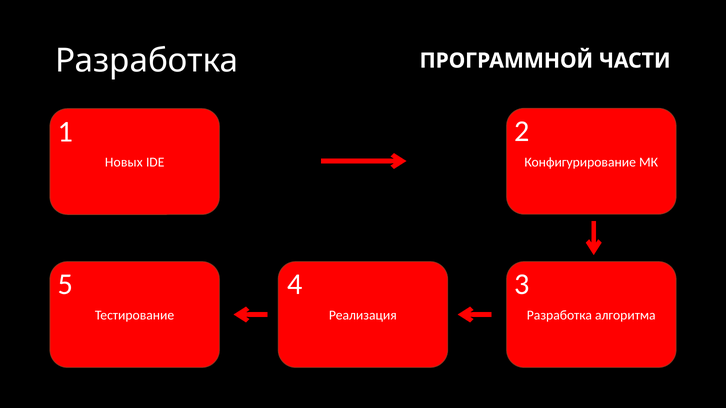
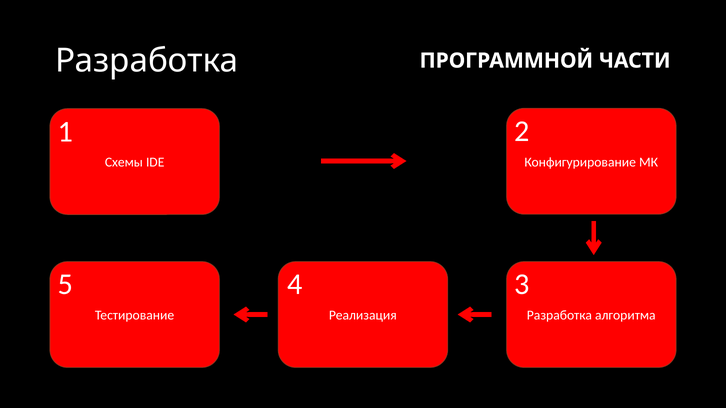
Новых: Новых -> Схемы (124, 163)
